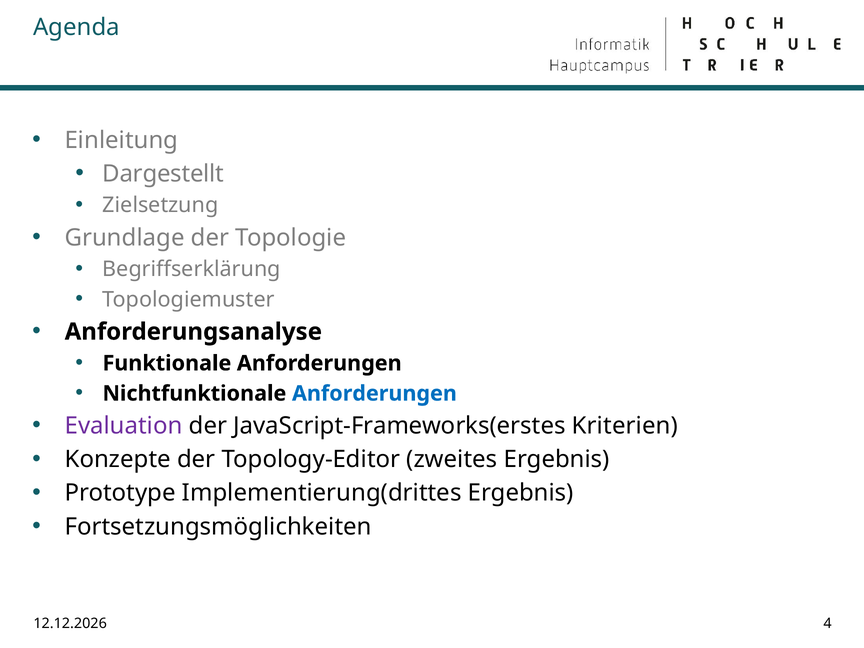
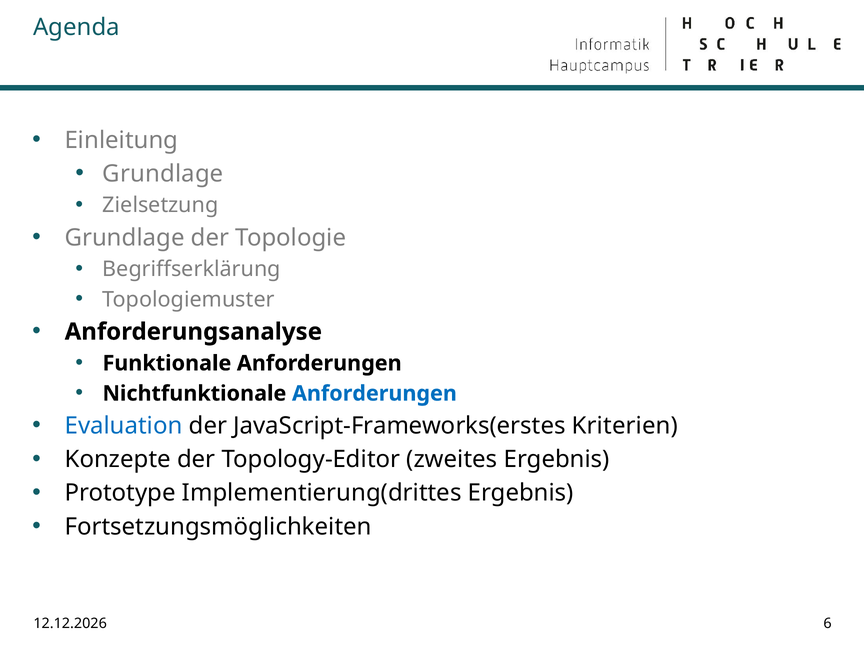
Dargestellt: Dargestellt -> Grundlage (163, 174)
Evaluation colour: purple -> blue (124, 426)
4: 4 -> 6 (828, 624)
